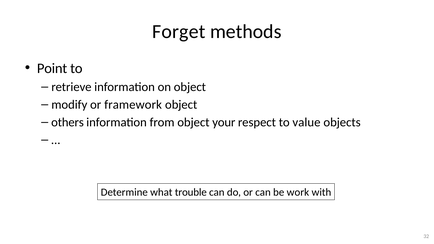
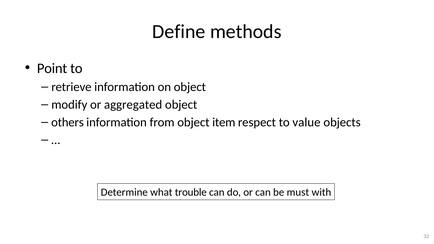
Forget: Forget -> Define (179, 32)
framework: framework -> aggregated (133, 105)
your: your -> item (224, 122)
work: work -> must (298, 192)
